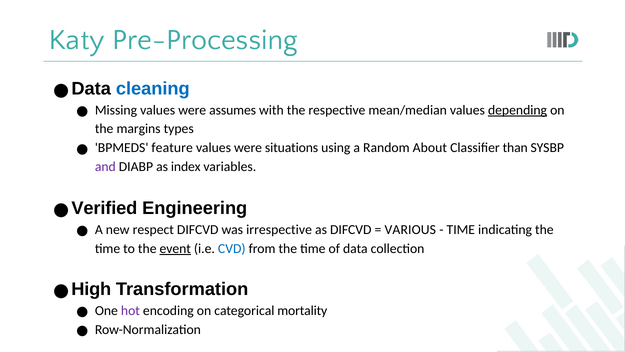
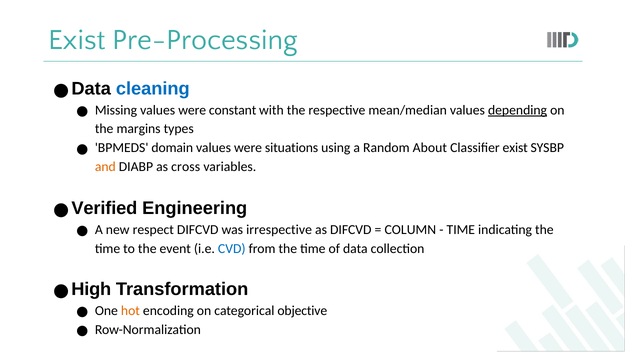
Katy: Katy -> Exist (77, 40)
assumes: assumes -> constant (233, 110)
feature: feature -> domain (172, 148)
Classifier than: than -> exist (515, 148)
and colour: purple -> orange (105, 167)
index: index -> cross (186, 167)
VARIOUS: VARIOUS -> COLUMN (410, 229)
event underline: present -> none (175, 248)
hot colour: purple -> orange (130, 310)
mortality: mortality -> objective (302, 310)
